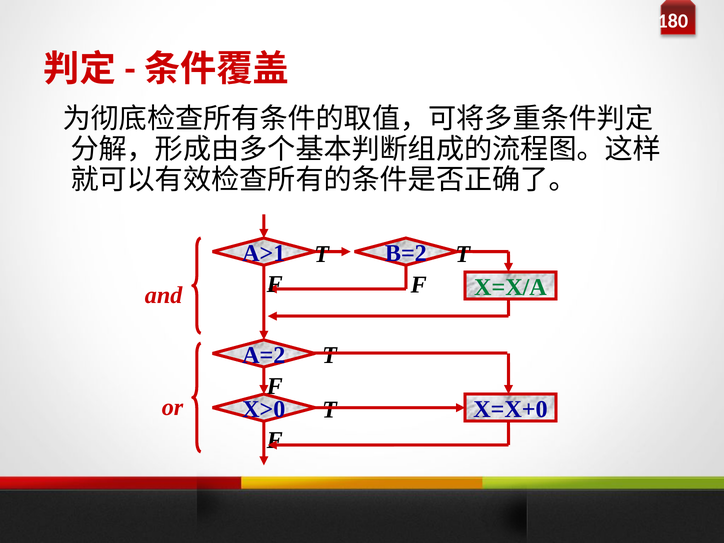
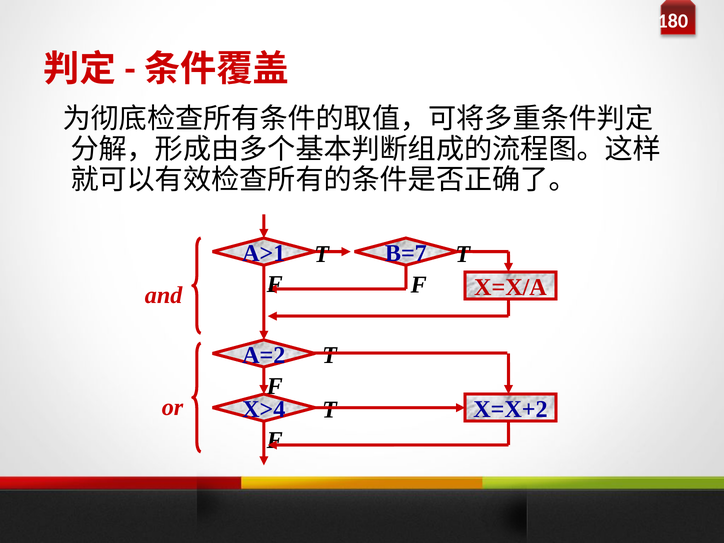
B=2: B=2 -> B=7 (406, 253)
X=X/A colour: green -> red (510, 287)
X>0: X>0 -> X>4 (264, 409)
X=X+0: X=X+0 -> X=X+2 (510, 409)
